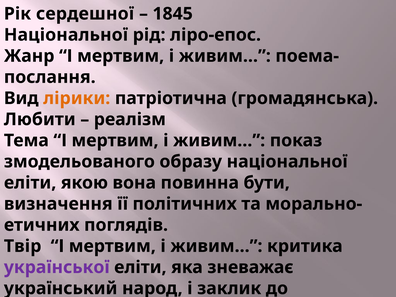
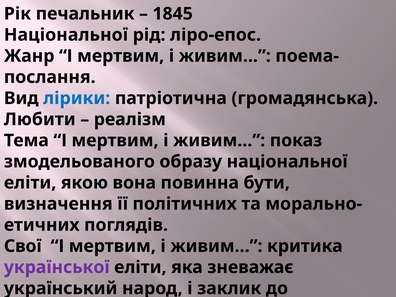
сердешної: сердешної -> печальник (85, 14)
лірики colour: orange -> blue (77, 98)
Твір: Твір -> Свої (23, 246)
